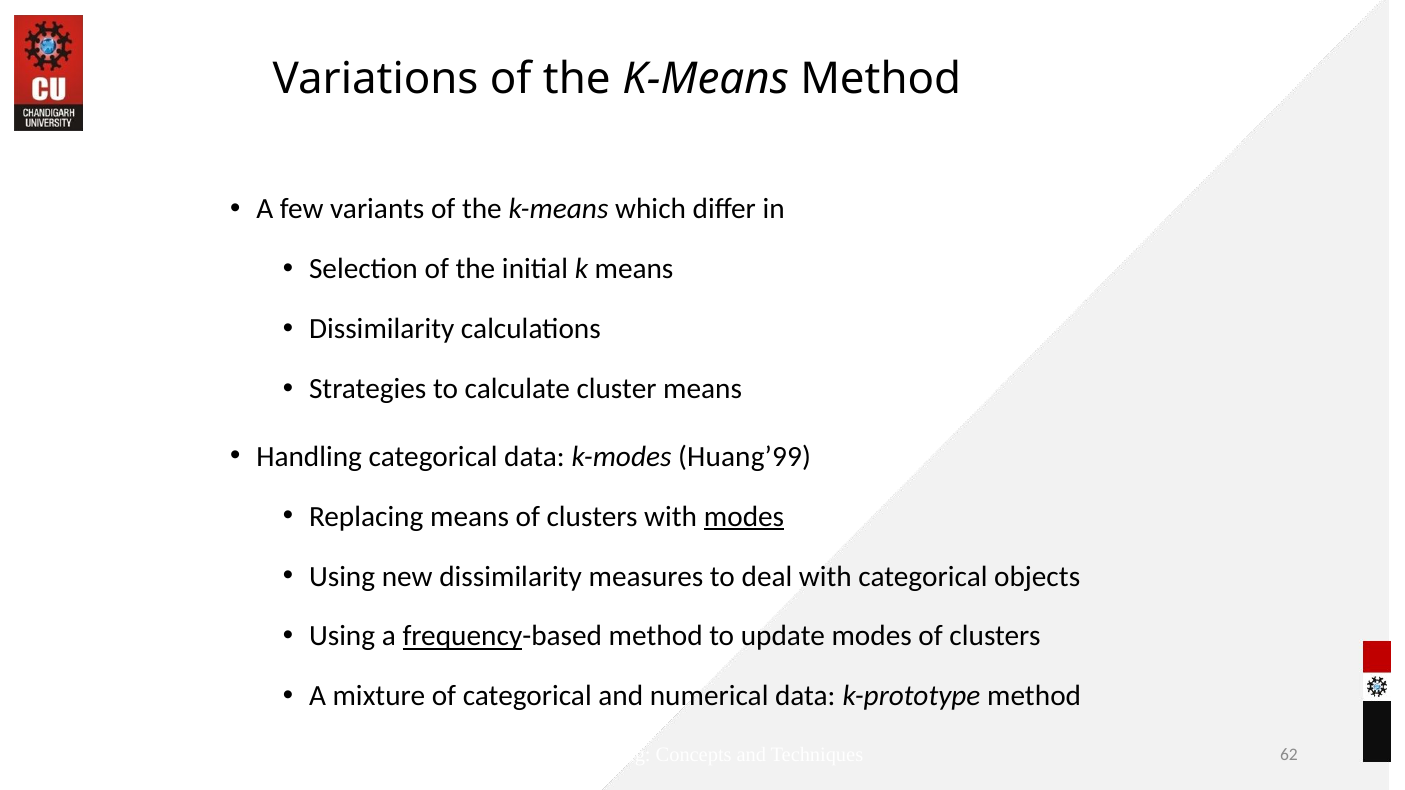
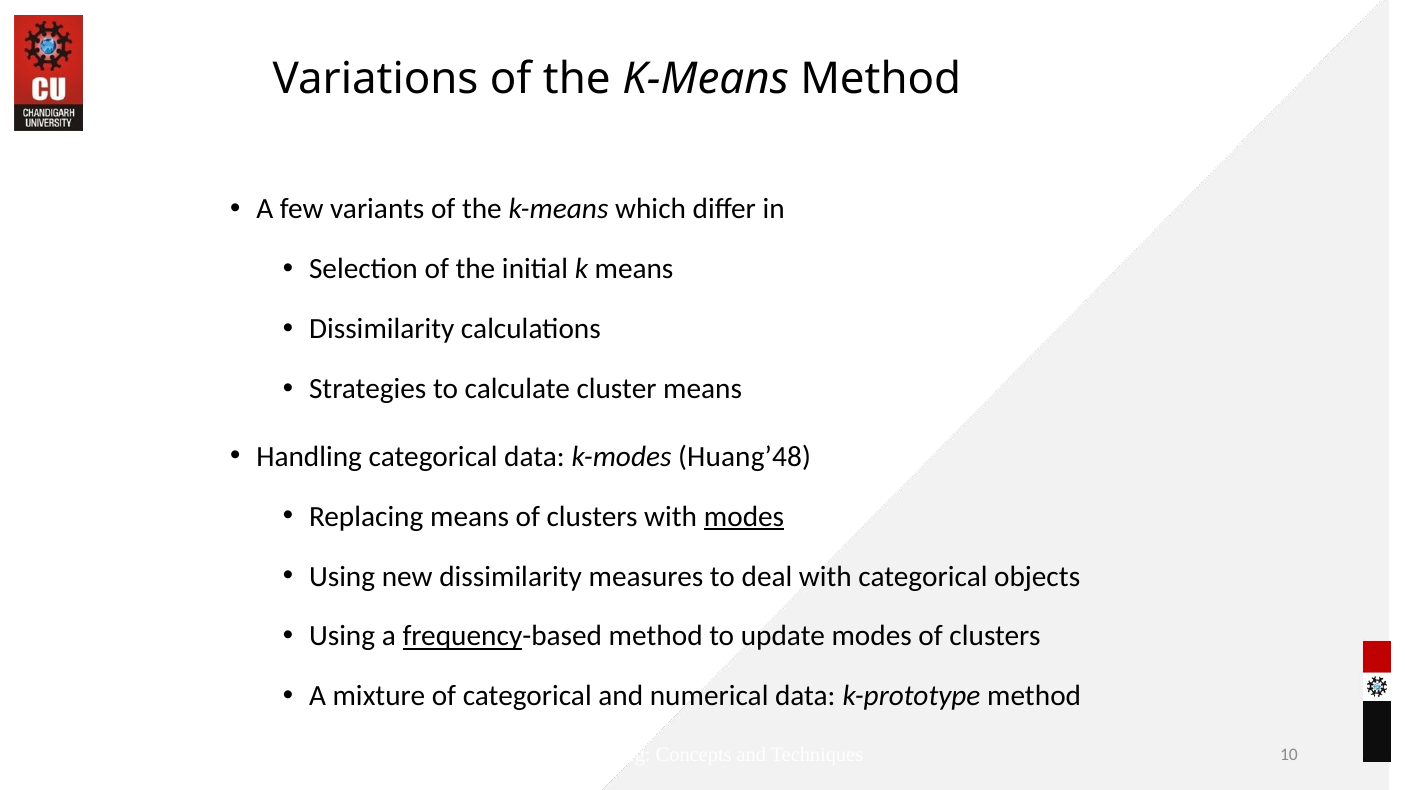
Huang’99: Huang’99 -> Huang’48 (745, 457)
62: 62 -> 10 (1289, 755)
